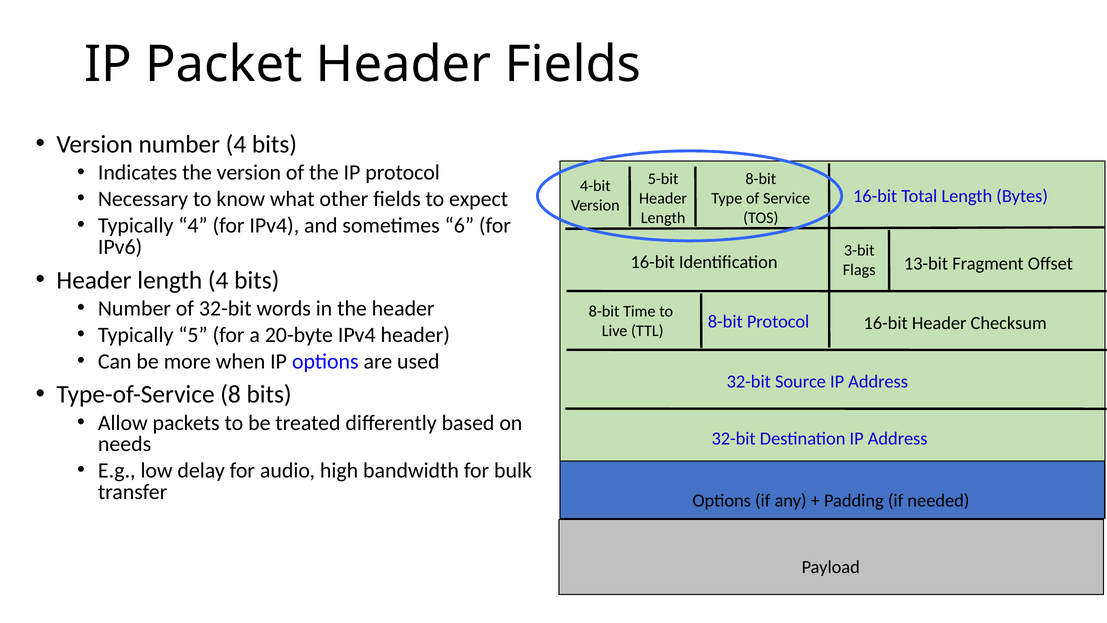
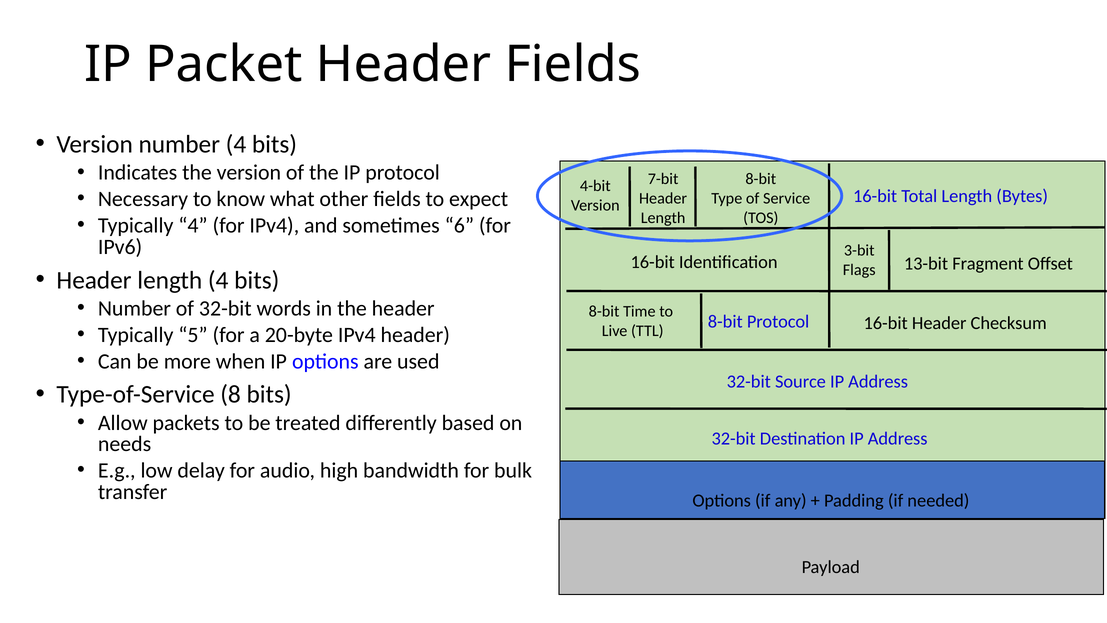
5-bit: 5-bit -> 7-bit (663, 179)
